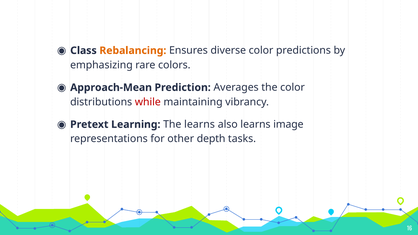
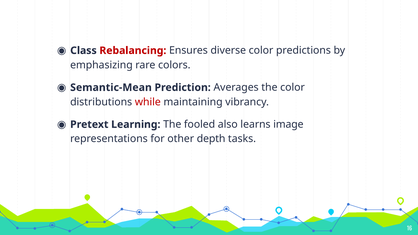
Rebalancing colour: orange -> red (133, 51)
Approach-Mean: Approach-Mean -> Semantic-Mean (111, 88)
The learns: learns -> fooled (200, 125)
